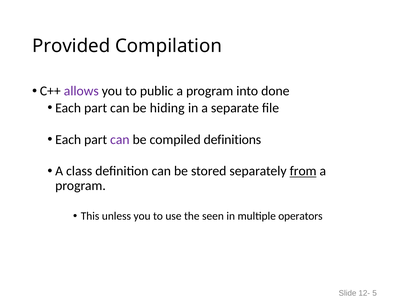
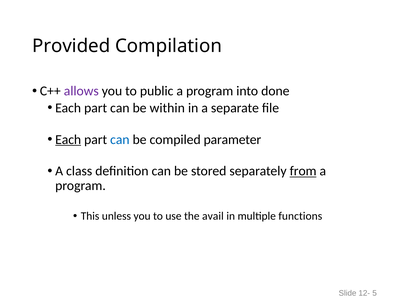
hiding: hiding -> within (167, 108)
Each underline: none -> present (68, 139)
can colour: purple -> blue (120, 139)
definitions: definitions -> parameter (232, 139)
seen: seen -> avail (213, 216)
operators: operators -> functions (300, 216)
